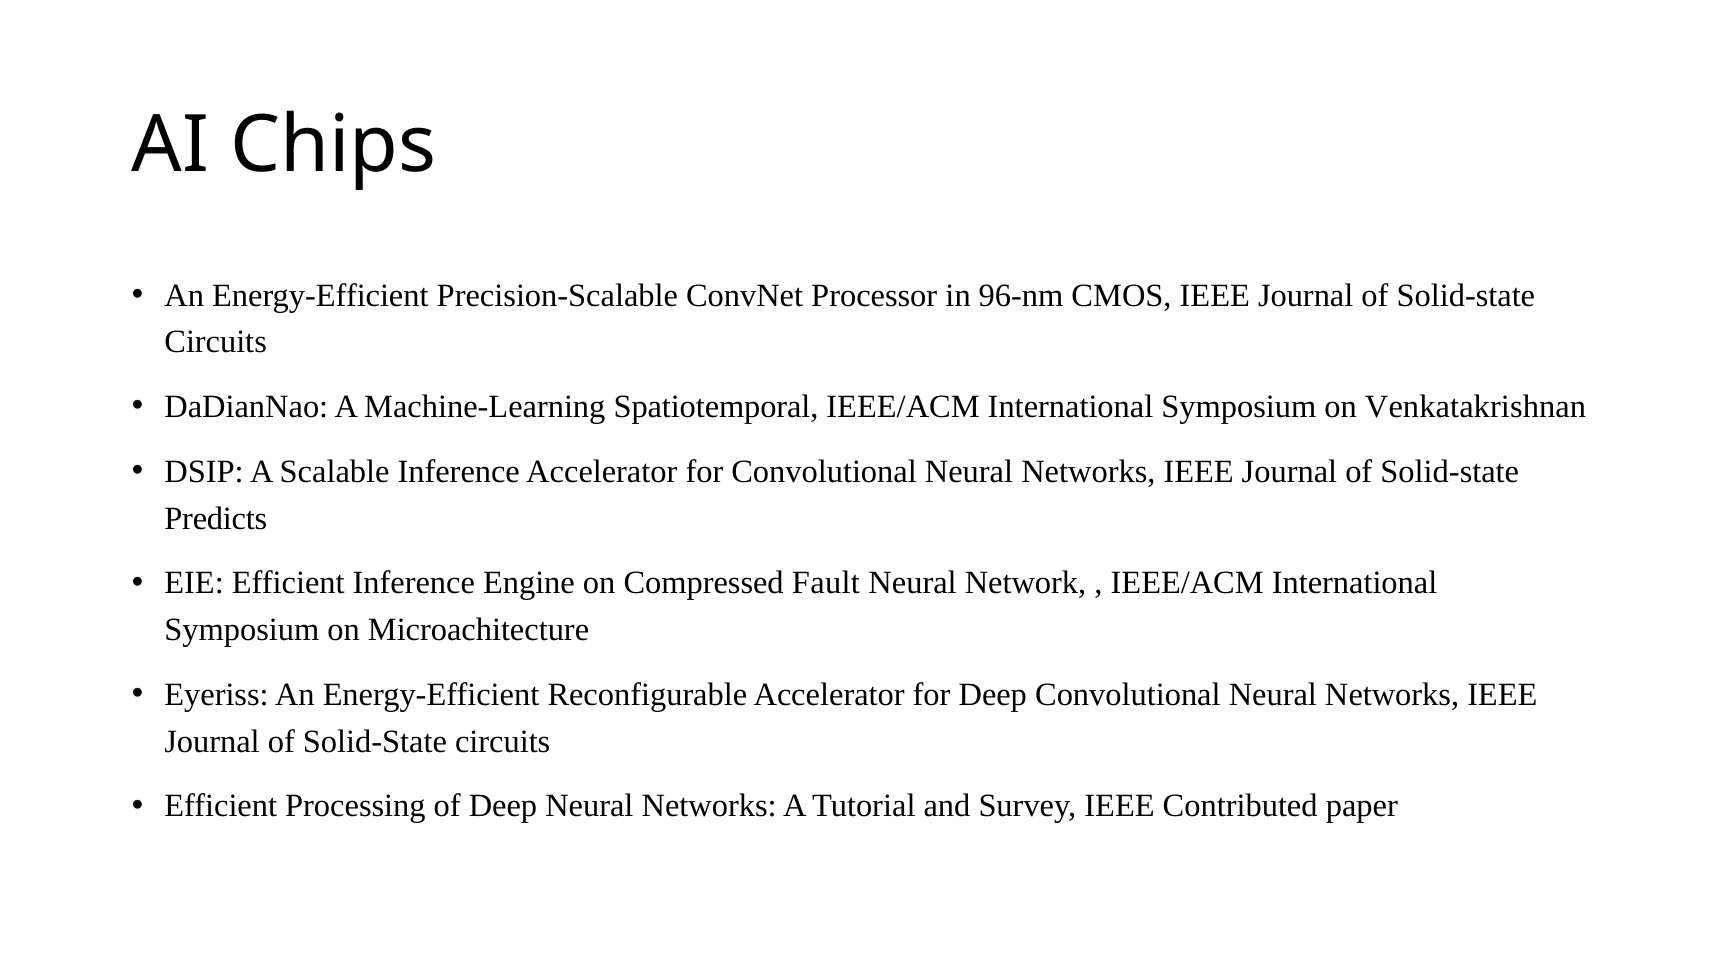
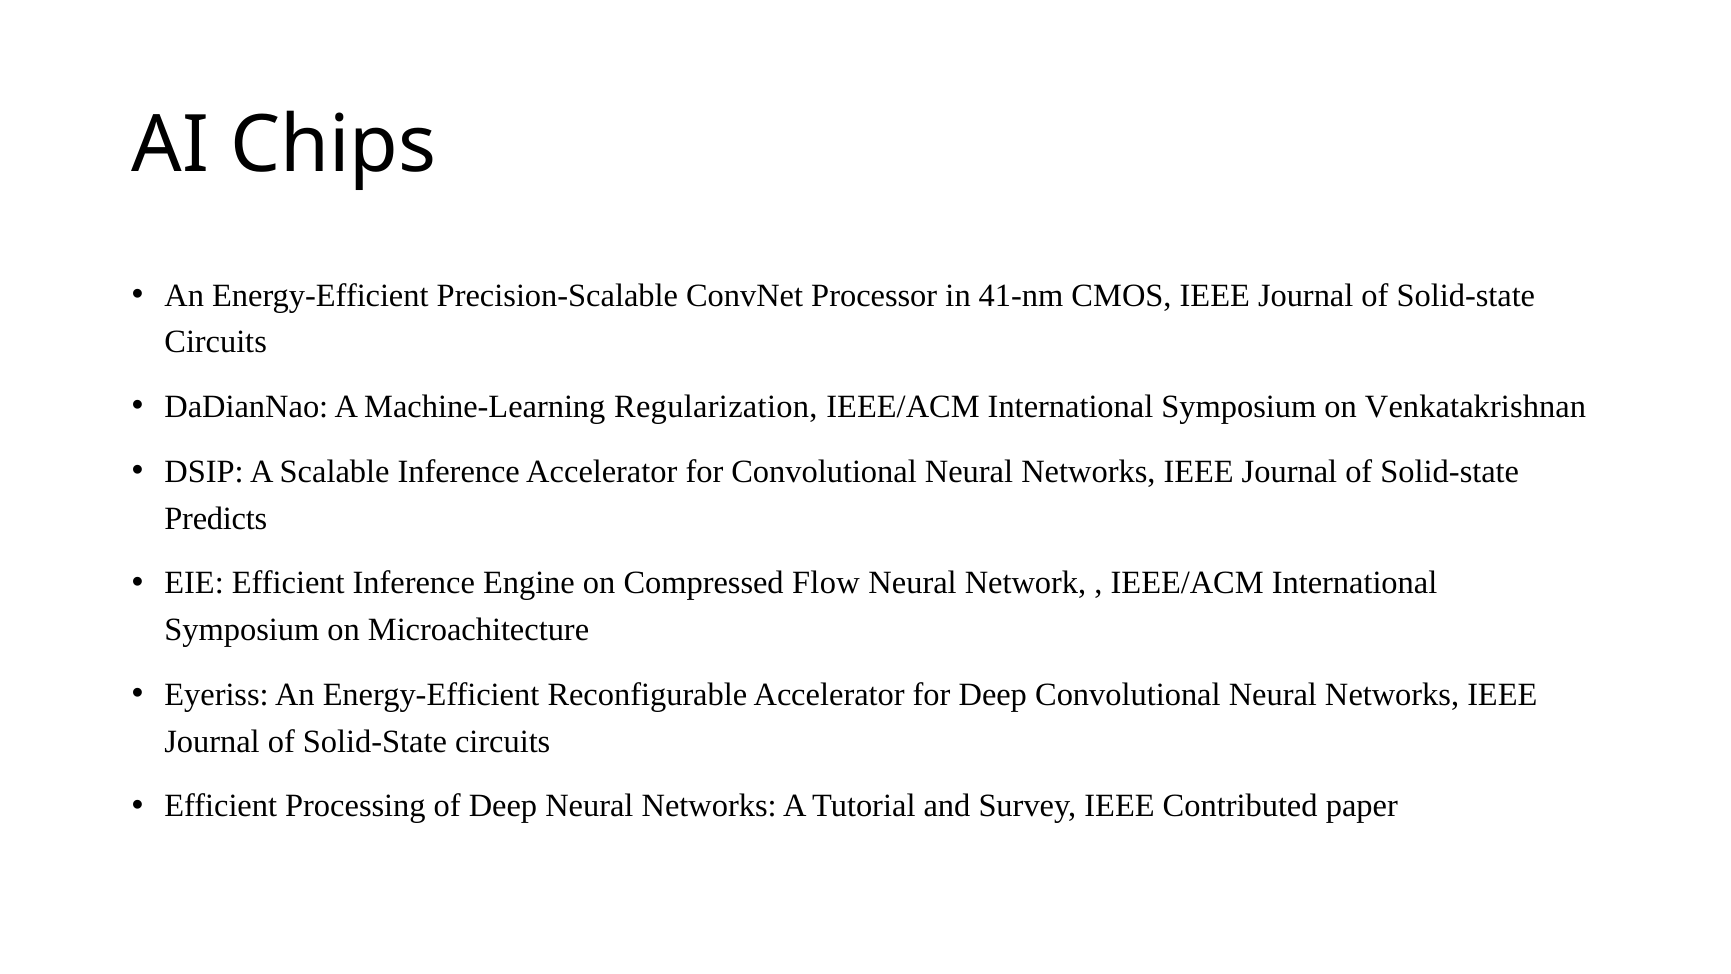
96-nm: 96-nm -> 41-nm (1021, 295)
Spatiotemporal: Spatiotemporal -> Regularization (716, 407)
Fault: Fault -> Flow (826, 583)
